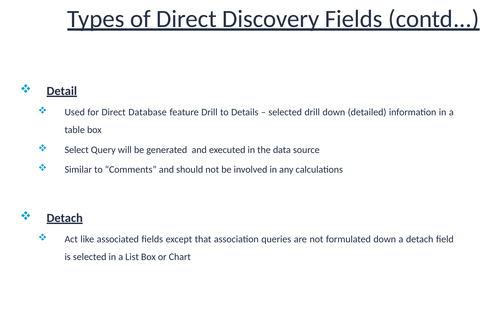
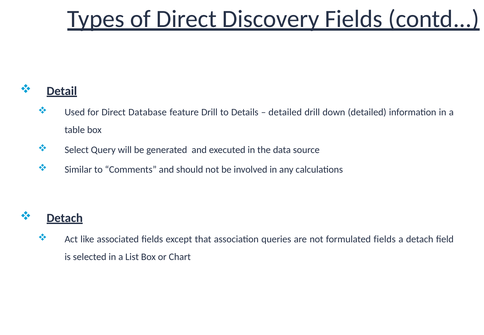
selected: selected -> detailed (285, 112)
formulated down: down -> fields (385, 239)
